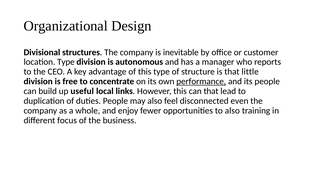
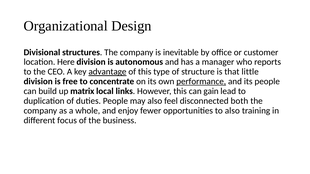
location Type: Type -> Here (66, 62)
advantage underline: none -> present (107, 72)
useful: useful -> matrix (82, 91)
can that: that -> gain (211, 91)
even: even -> both (239, 101)
